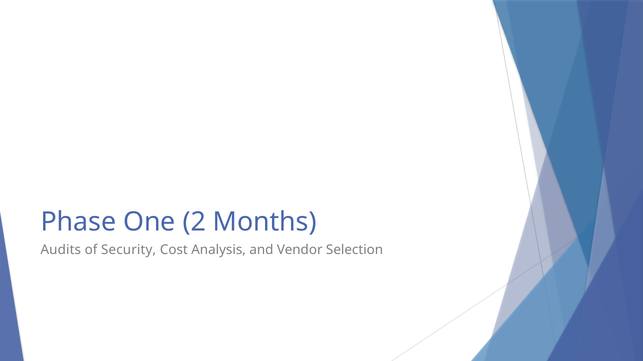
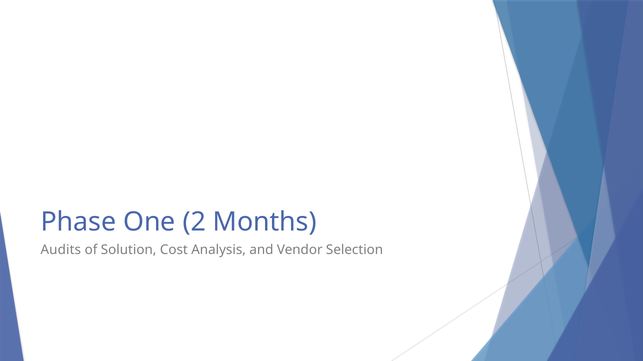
Security: Security -> Solution (129, 250)
